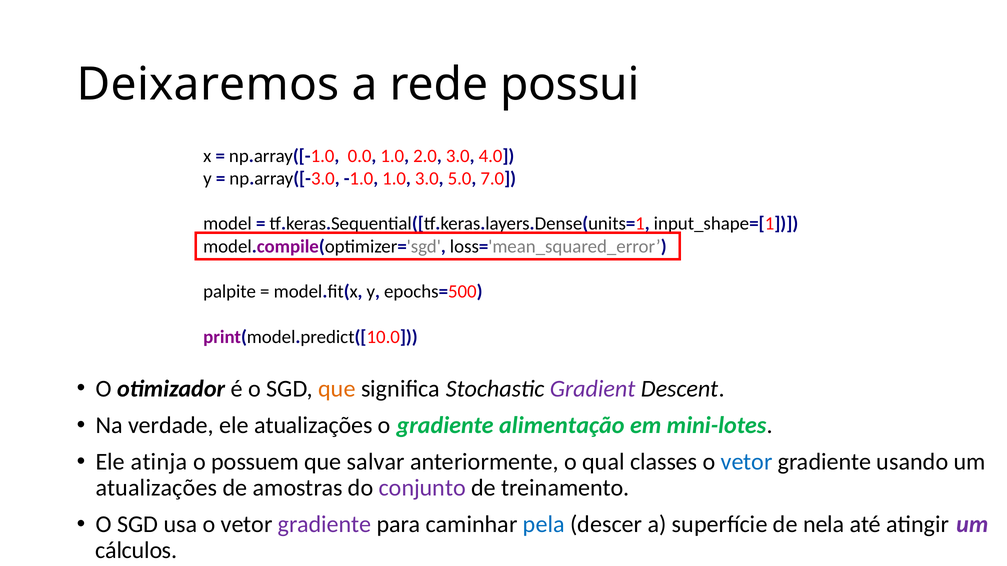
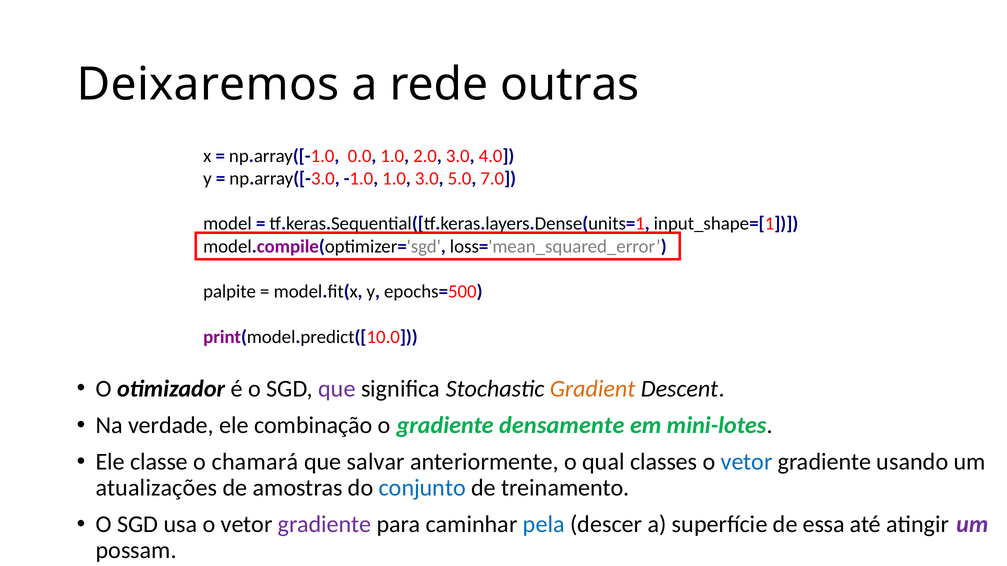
possui: possui -> outras (570, 85)
que colour: orange -> purple (337, 389)
Gradient colour: purple -> orange (593, 389)
ele atualizações: atualizações -> combinação (313, 425)
alimentação: alimentação -> densamente (562, 425)
atinja: atinja -> classe (159, 462)
possuem: possuem -> chamará (255, 462)
conjunto colour: purple -> blue (422, 488)
nela: nela -> essa (824, 525)
cálculos: cálculos -> possam (136, 551)
